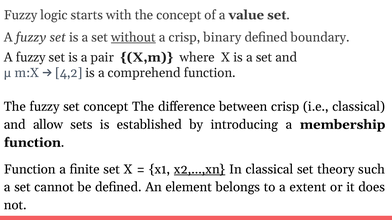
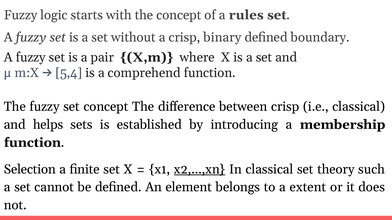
value: value -> rules (246, 15)
without underline: present -> none (133, 37)
4,2: 4,2 -> 5,4 (69, 73)
allow: allow -> helps (48, 125)
Function: Function -> Selection (30, 170)
